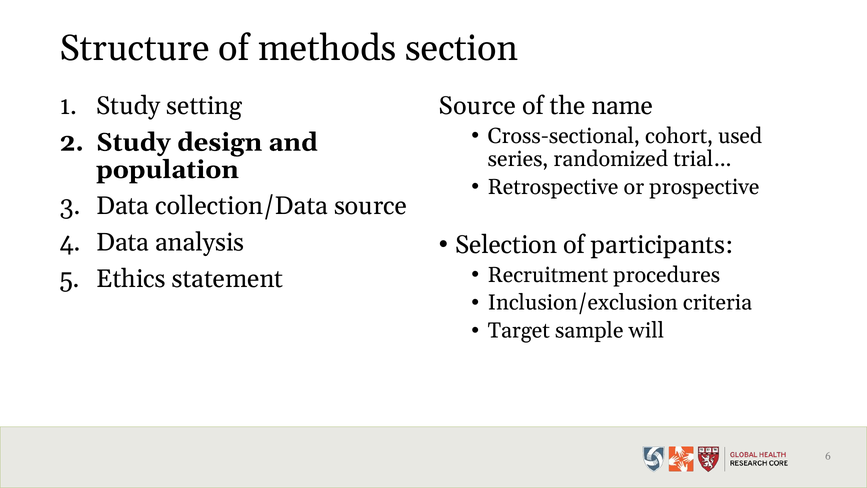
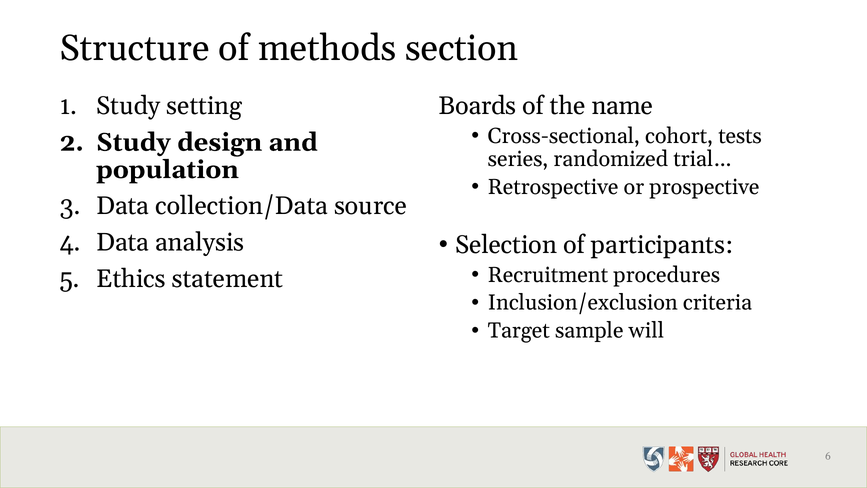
Source: Source -> Boards (478, 106)
used: used -> tests (740, 136)
